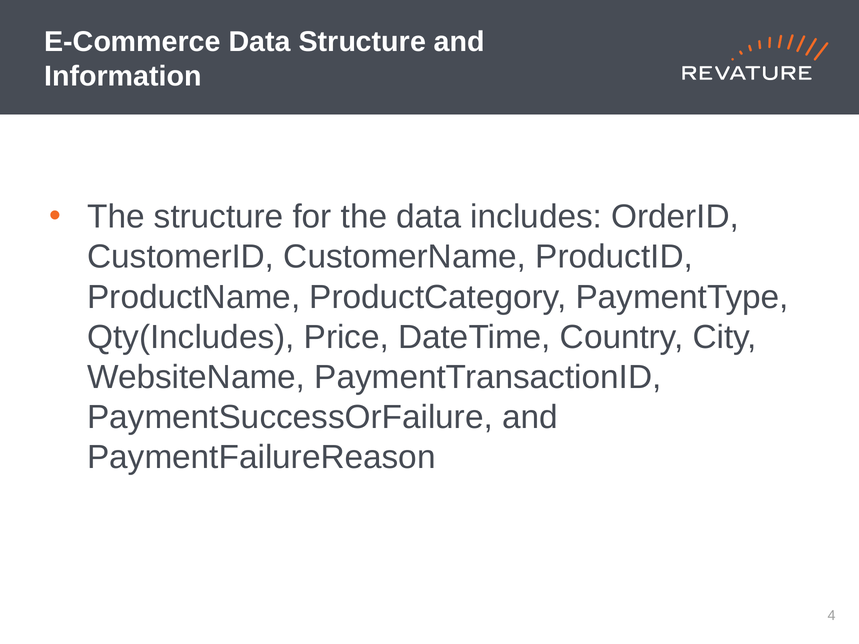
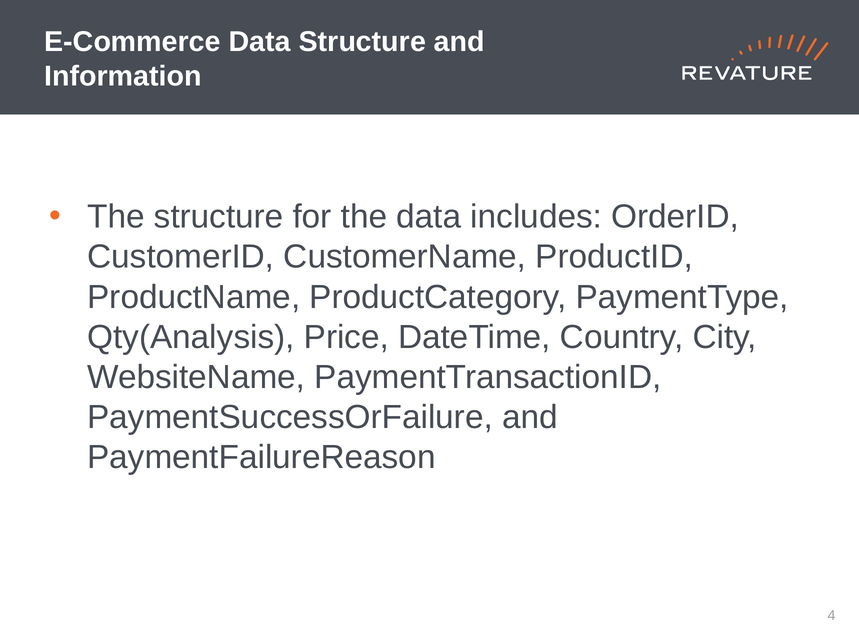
Qty(Includes: Qty(Includes -> Qty(Analysis (191, 337)
